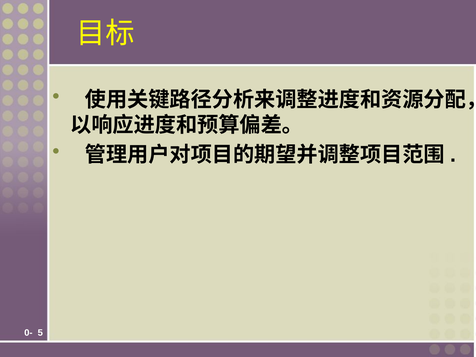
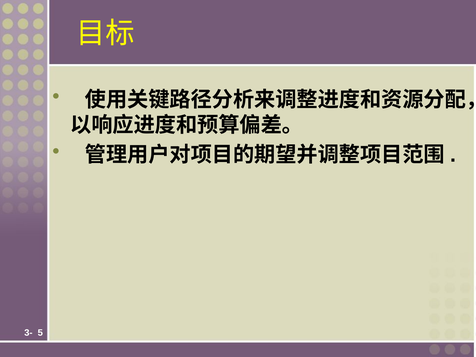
0-: 0- -> 3- (28, 333)
